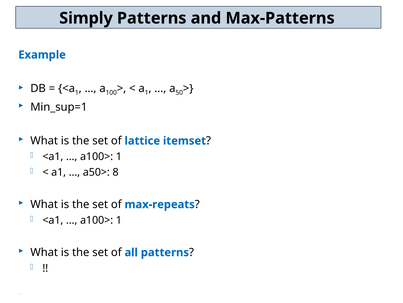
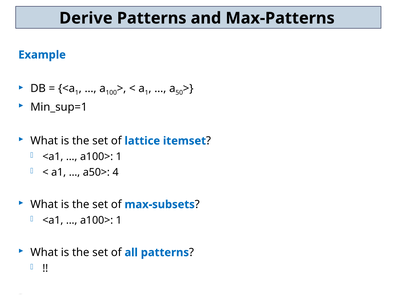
Simply: Simply -> Derive (86, 18)
8: 8 -> 4 (116, 172)
max-repeats: max-repeats -> max-subsets (160, 204)
